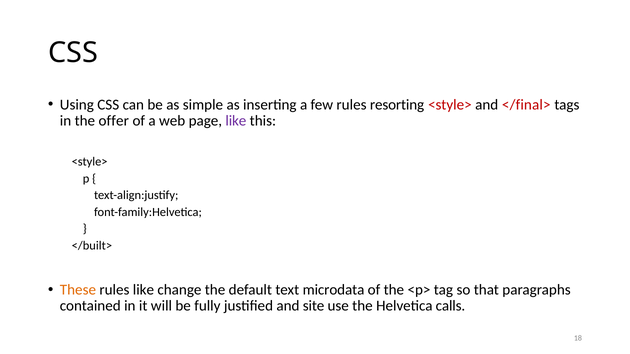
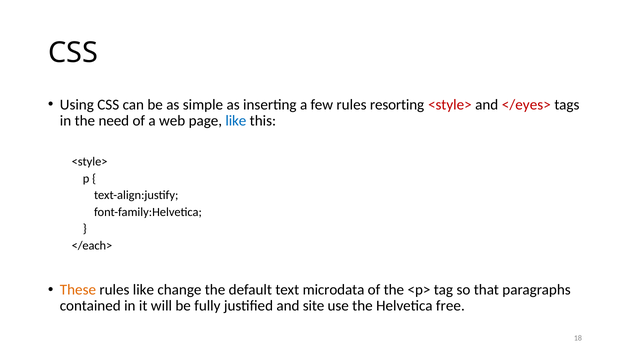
</final>: </final> -> </eyes> (526, 105)
offer: offer -> need (114, 121)
like colour: purple -> blue (236, 121)
</built>: </built> -> </each> (92, 246)
calls: calls -> free (450, 306)
